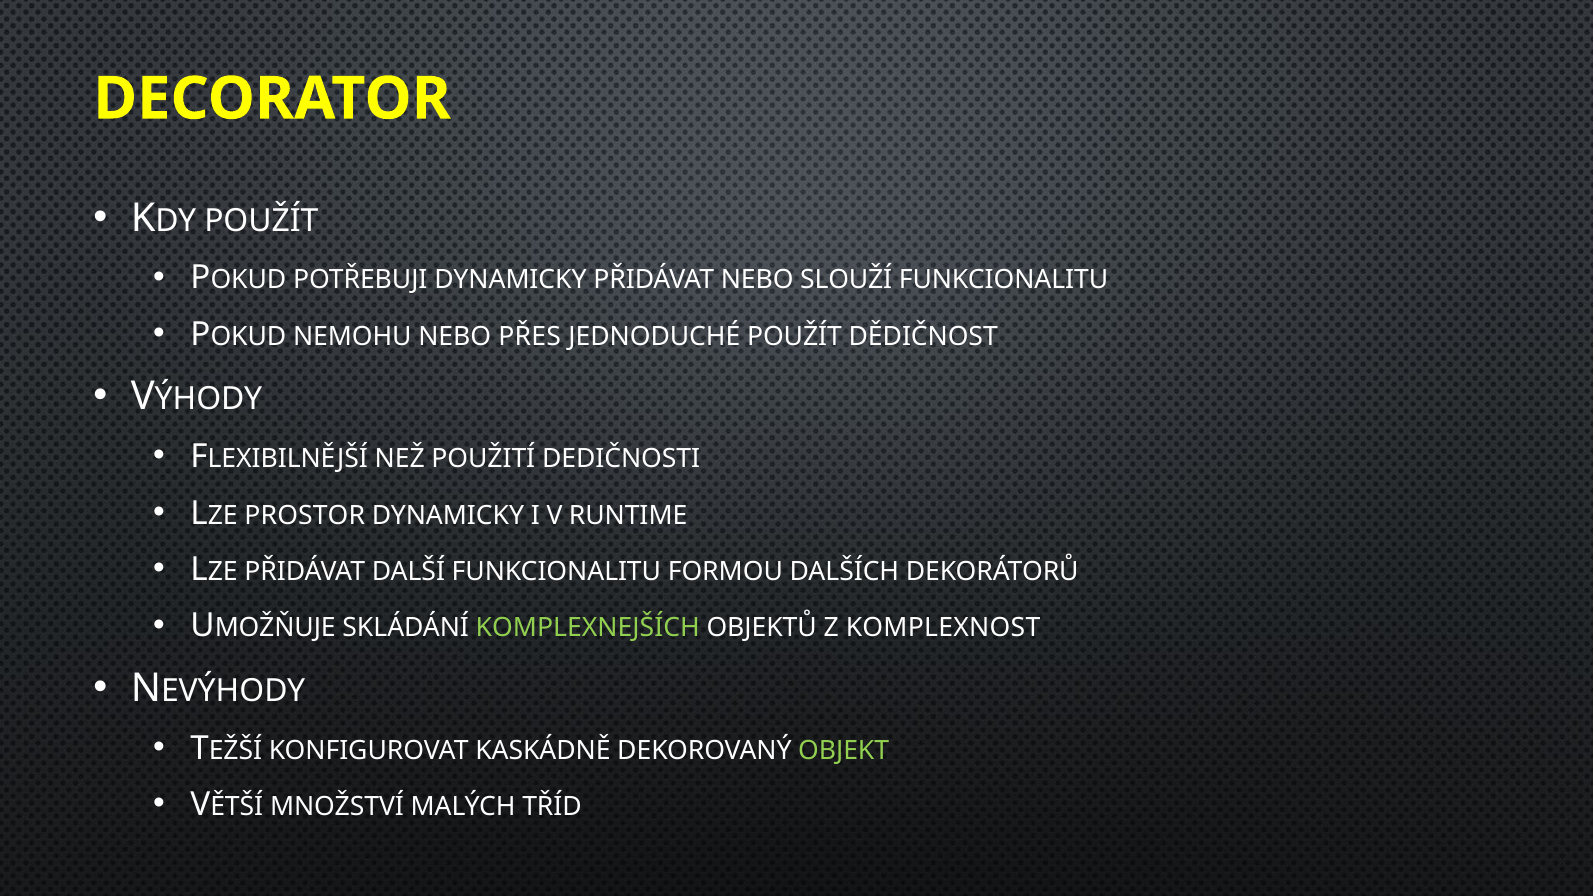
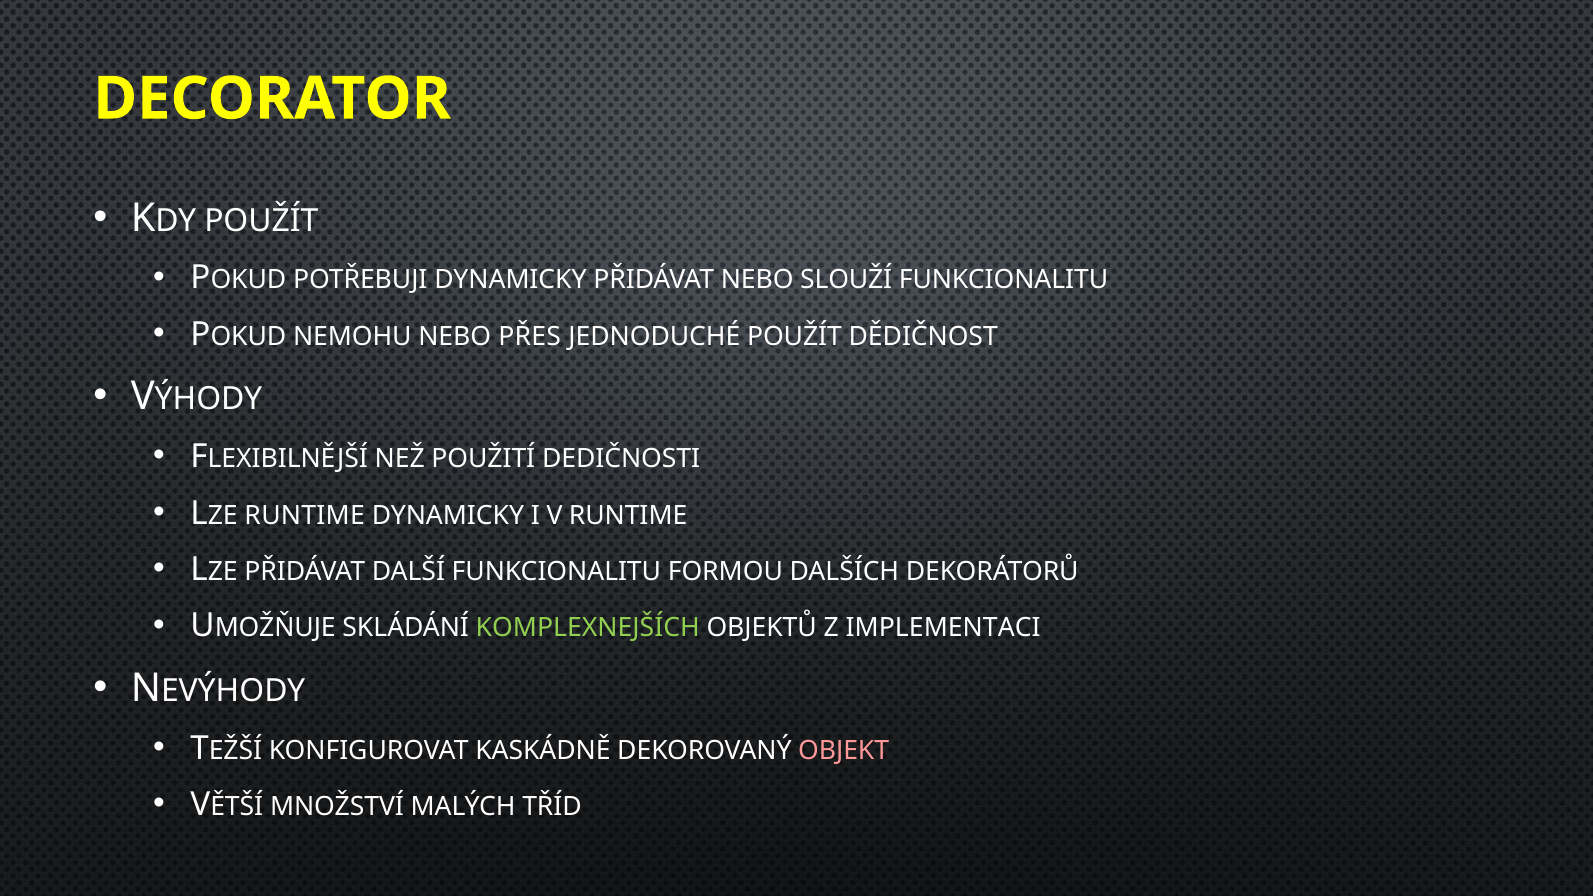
PROSTOR: PROSTOR -> RUNTIME (305, 515)
KOMPLEXNOST: KOMPLEXNOST -> IMPLEMENTACI (943, 628)
OBJEKT colour: light green -> pink (844, 750)
